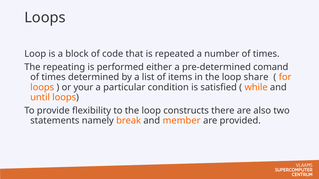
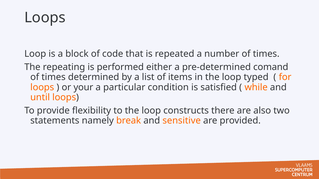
share: share -> typed (256, 77)
member: member -> sensitive (182, 121)
